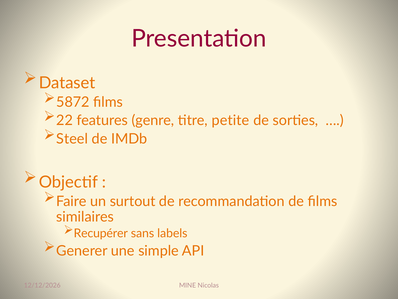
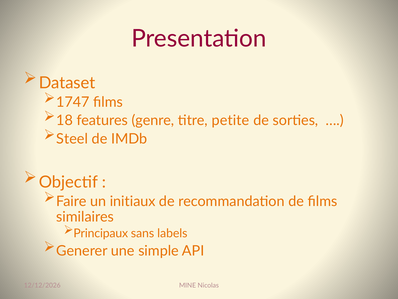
5872: 5872 -> 1747 (73, 102)
22: 22 -> 18 (65, 120)
surtout: surtout -> initiaux (133, 201)
Recupérer: Recupérer -> Principaux (101, 233)
